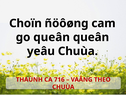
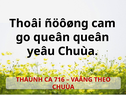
Choïn: Choïn -> Thoâi (25, 23)
